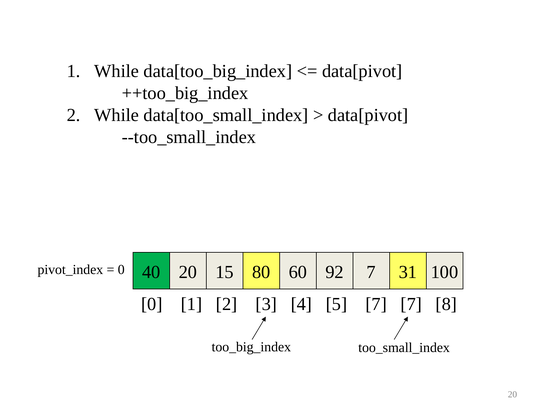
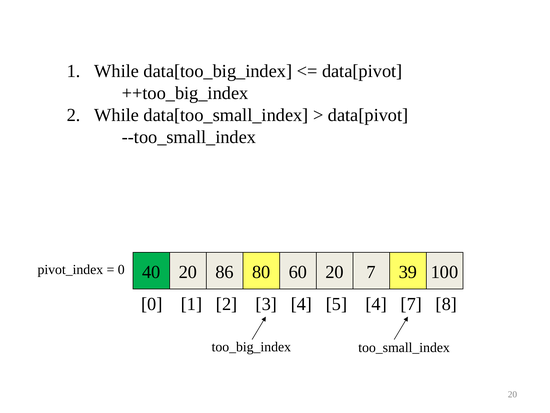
15: 15 -> 86 (225, 272)
60 92: 92 -> 20 (335, 272)
31: 31 -> 39 (408, 272)
5 7: 7 -> 4 (376, 304)
